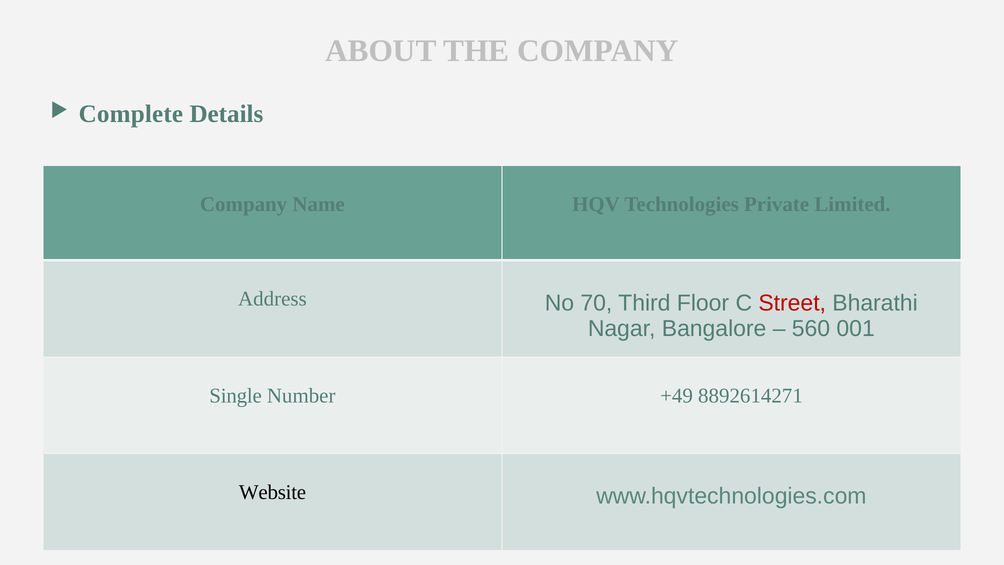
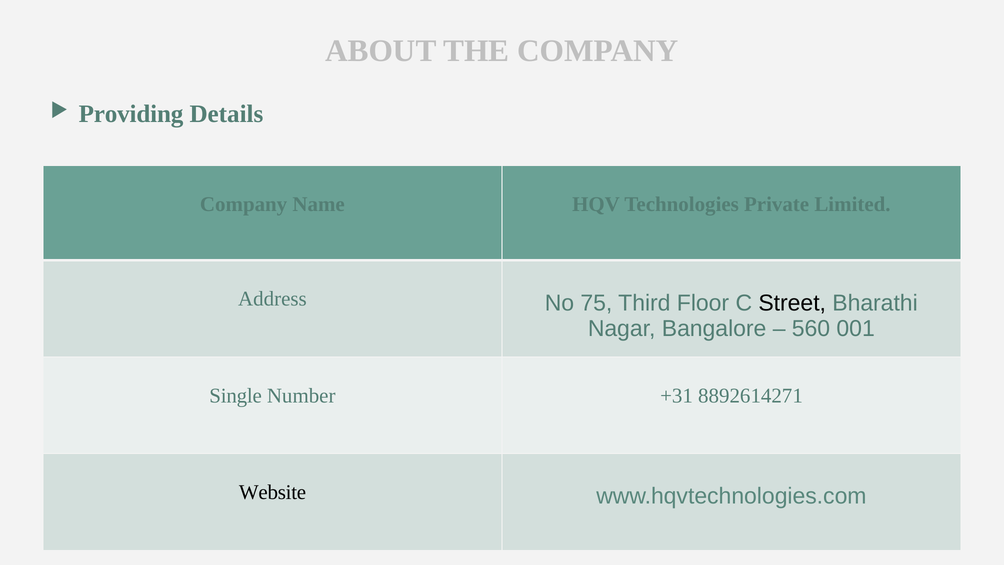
Complete: Complete -> Providing (131, 114)
70: 70 -> 75 (596, 303)
Street colour: red -> black (792, 303)
+49: +49 -> +31 (677, 396)
